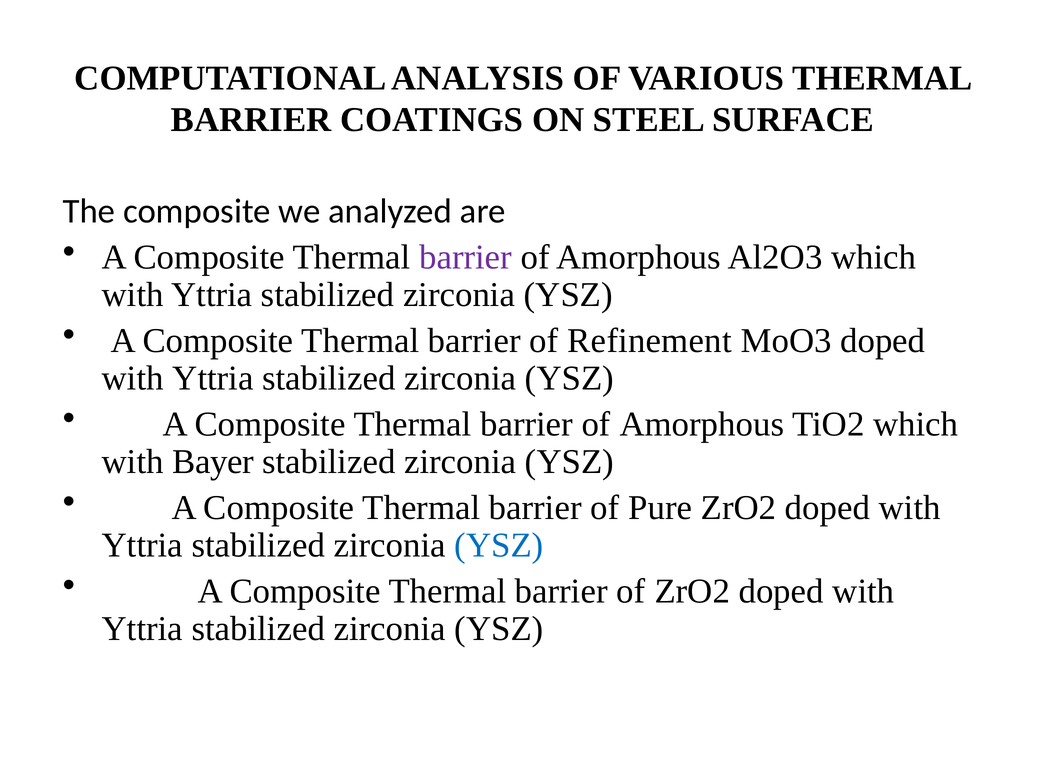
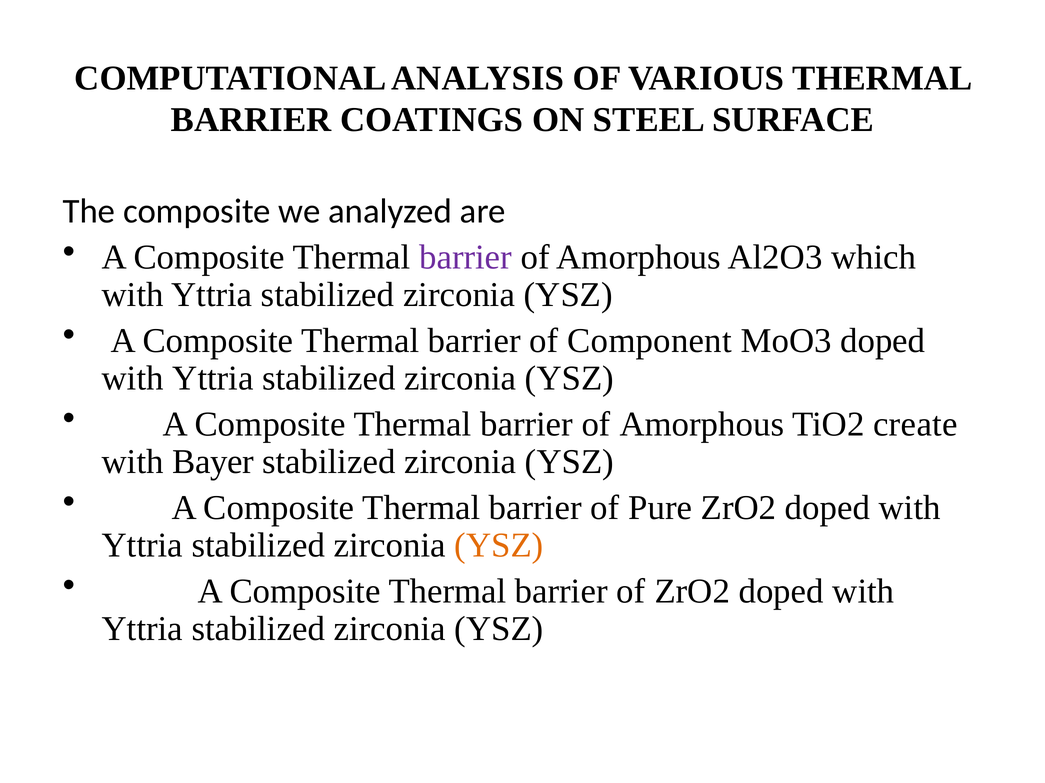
Refinement: Refinement -> Component (650, 341)
TiO2 which: which -> create (916, 425)
YSZ colour: blue -> orange (499, 546)
